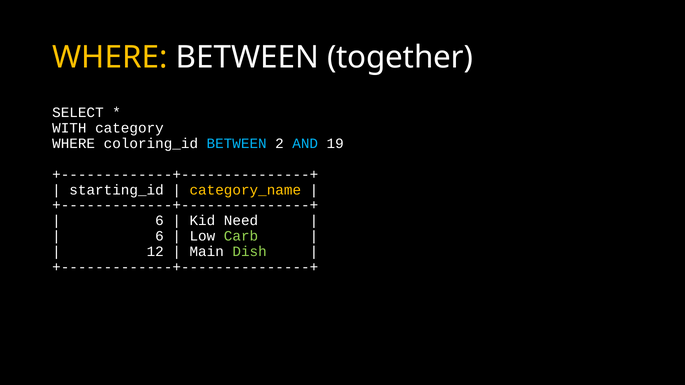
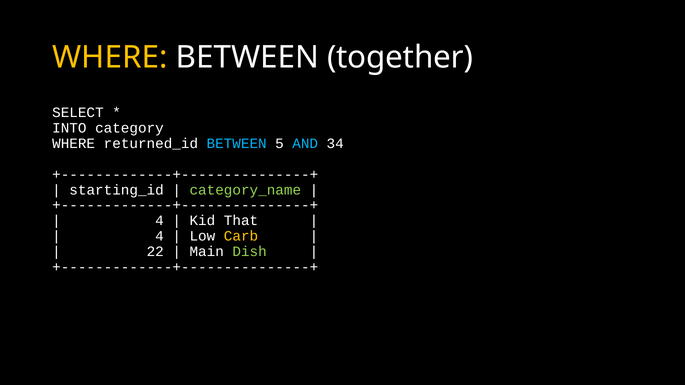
WITH: WITH -> INTO (69, 128)
coloring_id: coloring_id -> returned_id (151, 144)
2: 2 -> 5 (279, 144)
19: 19 -> 34 (335, 144)
category_name colour: yellow -> light green (245, 190)
6: 6 -> 4 (159, 221)
Need: Need -> That (241, 221)
6: 6 -> 4 (159, 236)
Carb colour: light green -> yellow (241, 236)
12: 12 -> 22 (155, 252)
